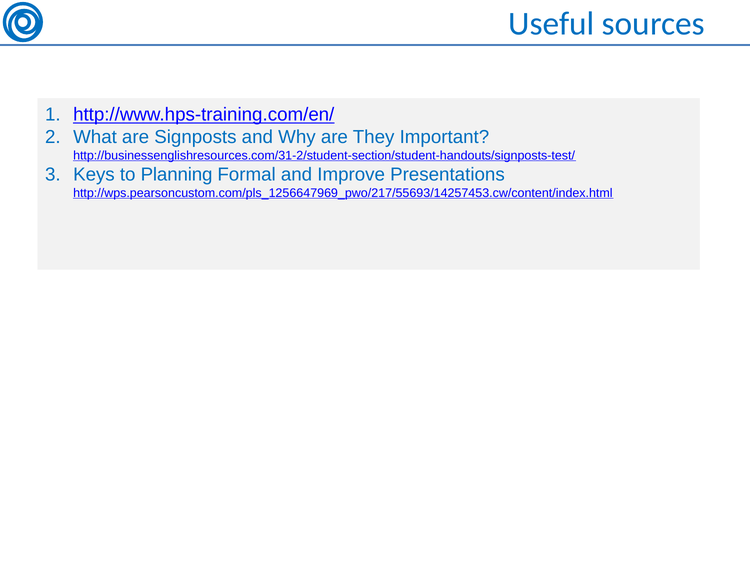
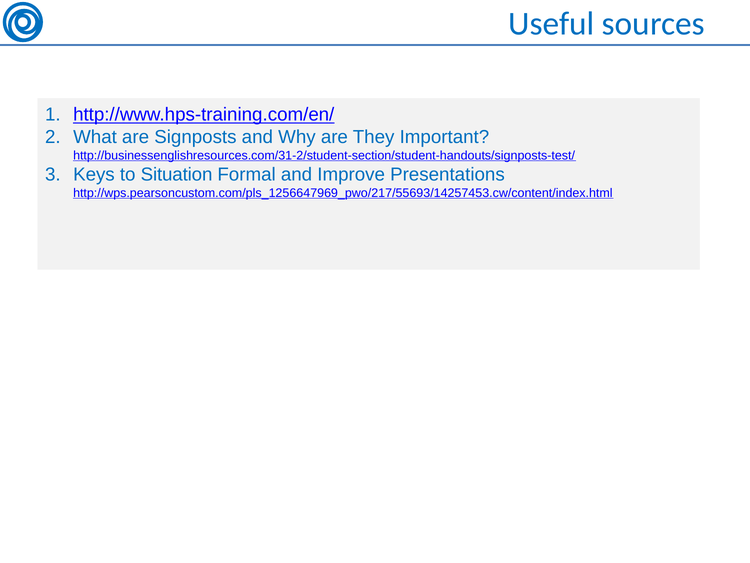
Planning: Planning -> Situation (177, 174)
